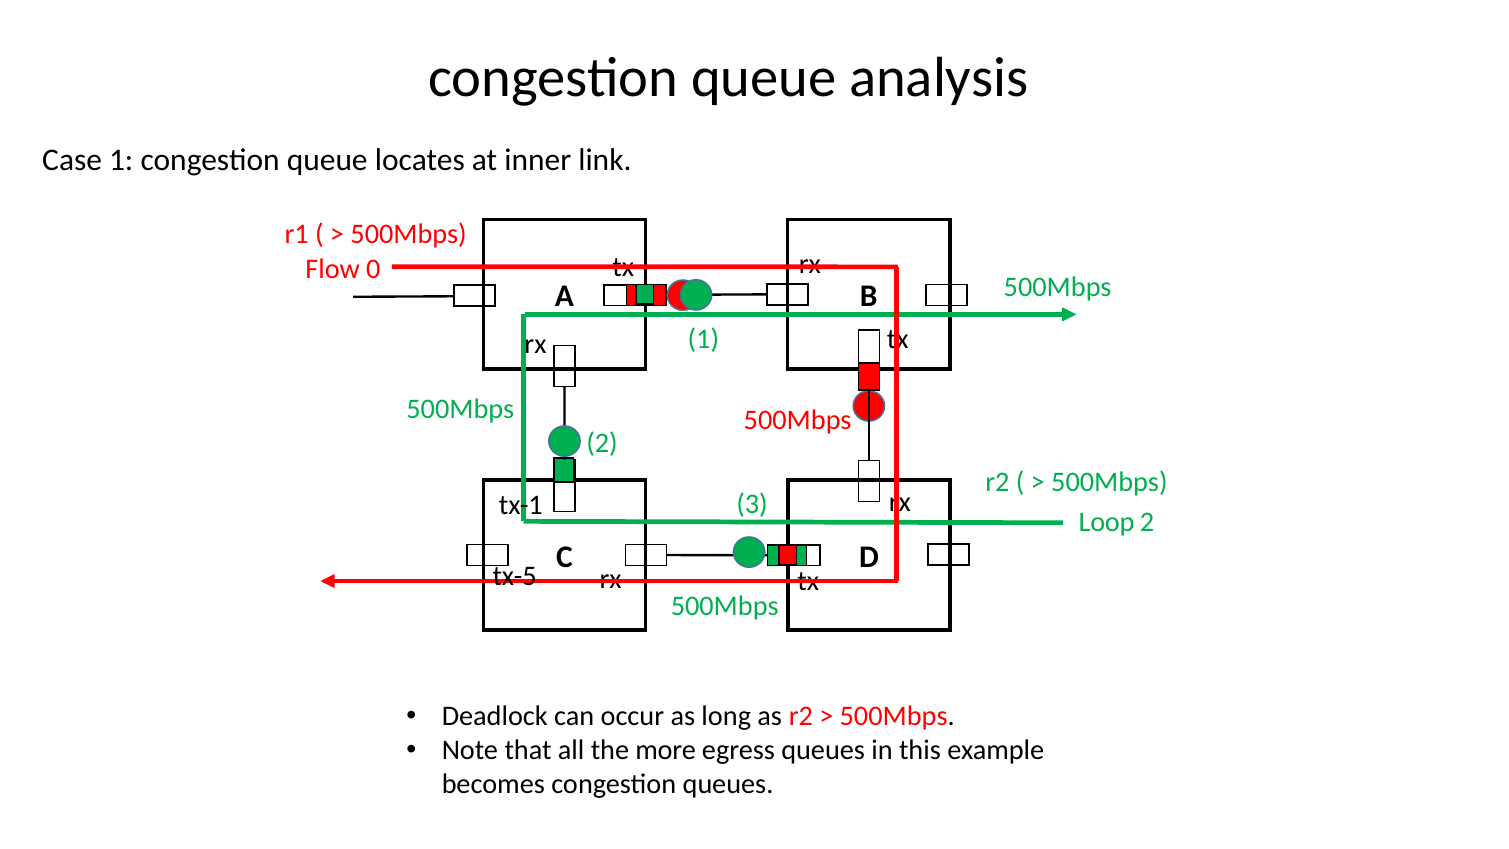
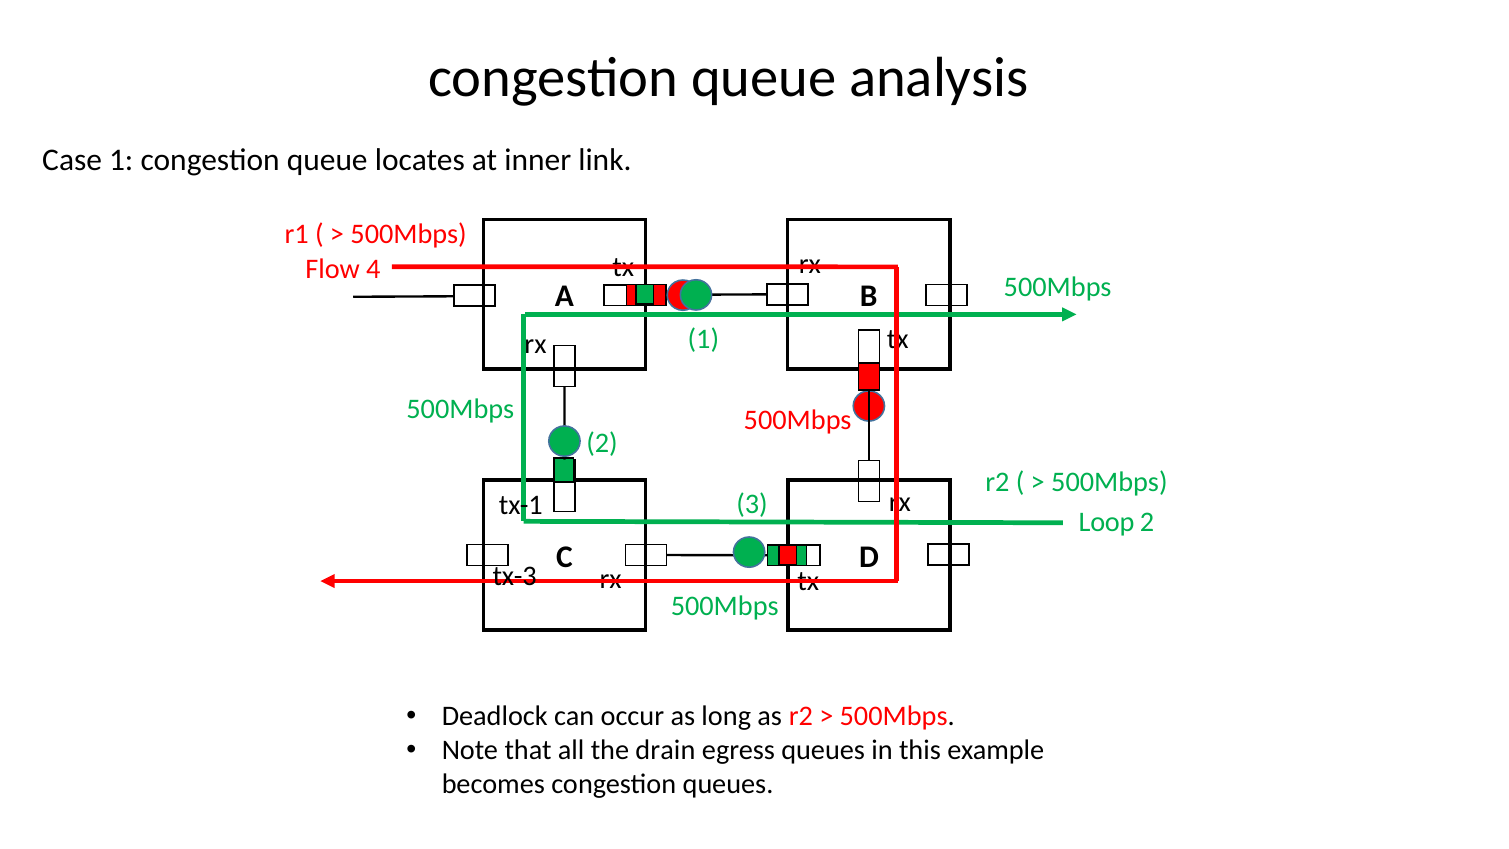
0: 0 -> 4 (373, 269)
tx-5: tx-5 -> tx-3 (515, 576)
more: more -> drain (665, 750)
